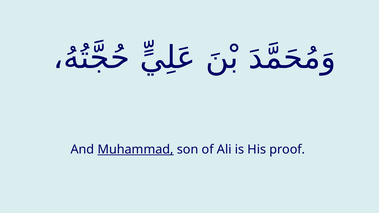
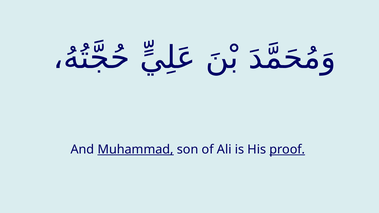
proof underline: none -> present (287, 150)
